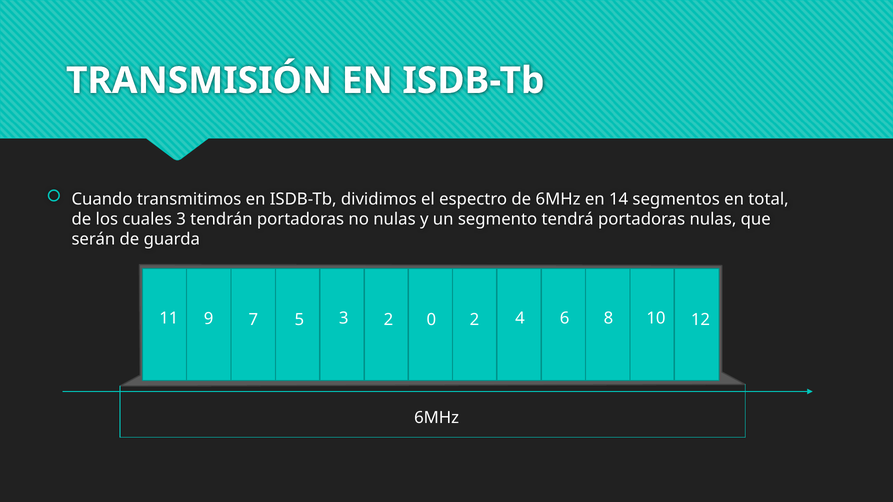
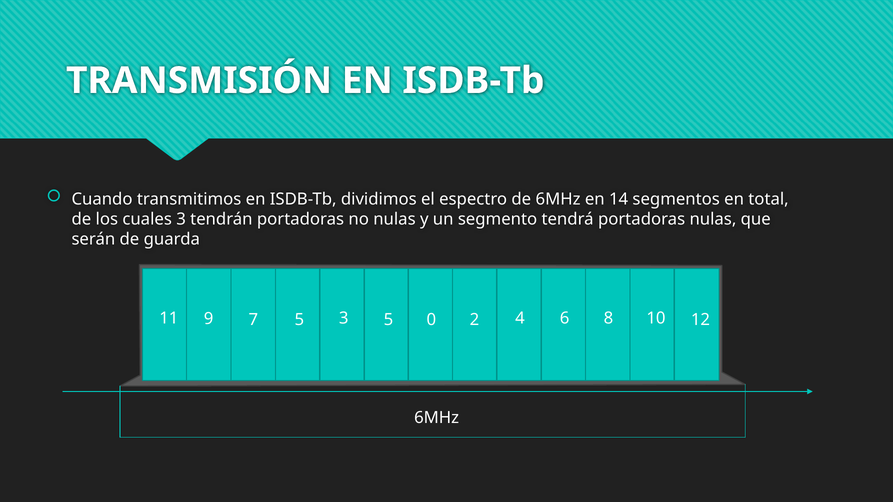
5 2: 2 -> 5 (388, 320)
